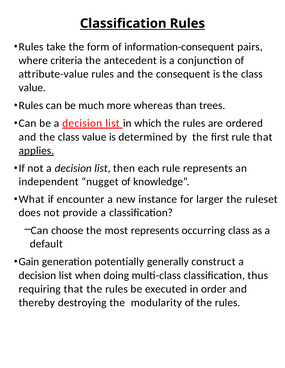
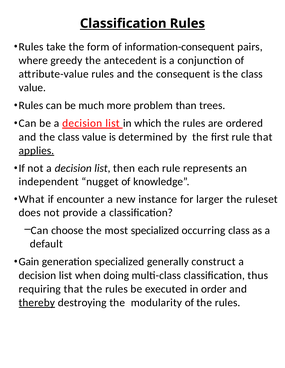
criteria: criteria -> greedy (66, 61)
whereas: whereas -> problem (153, 106)
most represents: represents -> specialized (155, 231)
generation potentially: potentially -> specialized (119, 262)
thereby underline: none -> present (37, 303)
